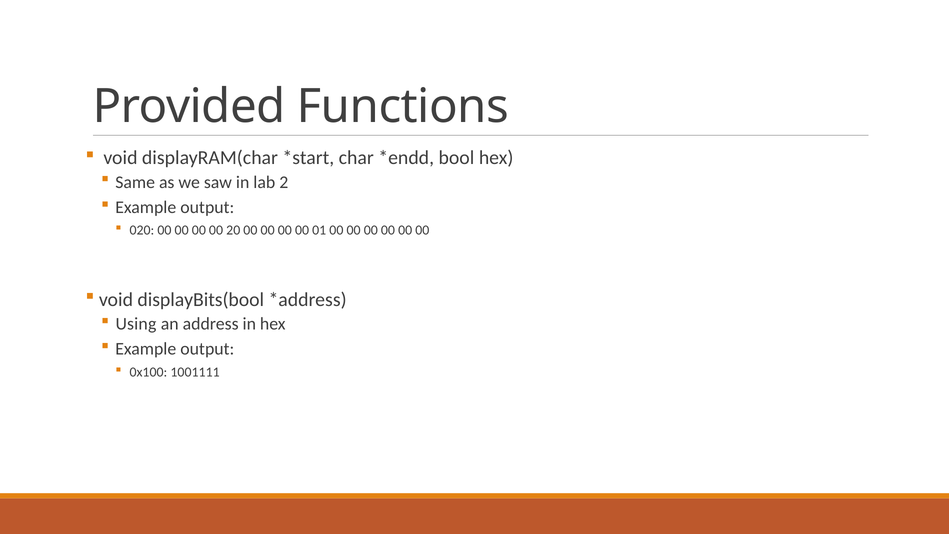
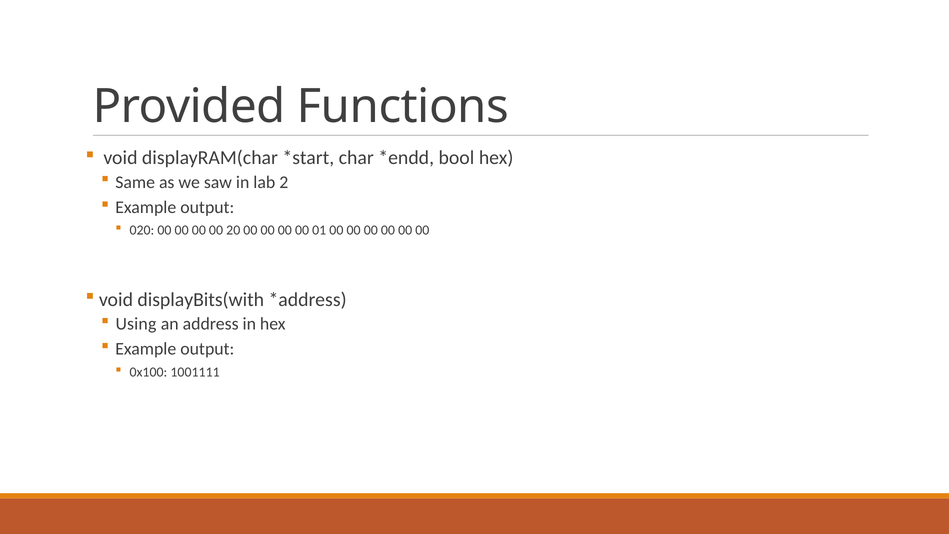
displayBits(bool: displayBits(bool -> displayBits(with (201, 300)
